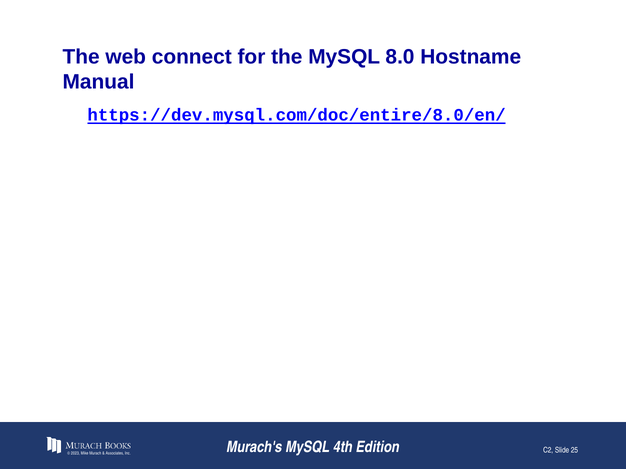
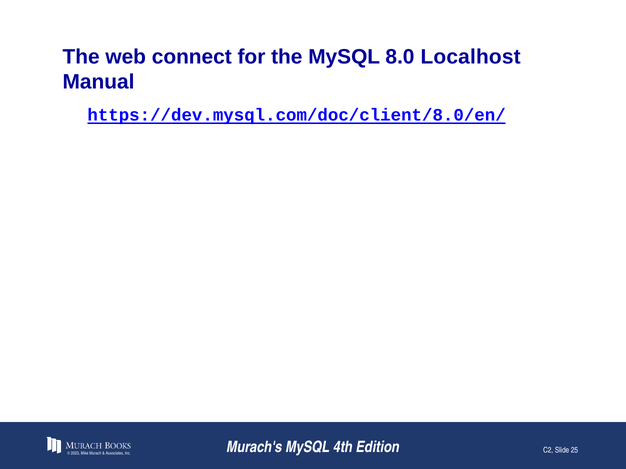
Hostname: Hostname -> Localhost (471, 57)
https://dev.mysql.com/doc/entire/8.0/en/: https://dev.mysql.com/doc/entire/8.0/en/ -> https://dev.mysql.com/doc/client/8.0/en/ (297, 115)
